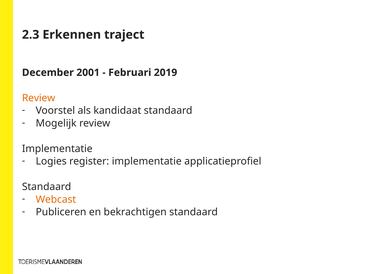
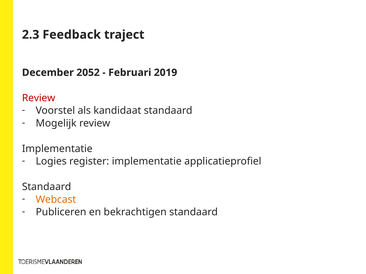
Erkennen: Erkennen -> Feedback (72, 35)
2001: 2001 -> 2052 (88, 73)
Review colour: orange -> red (39, 98)
